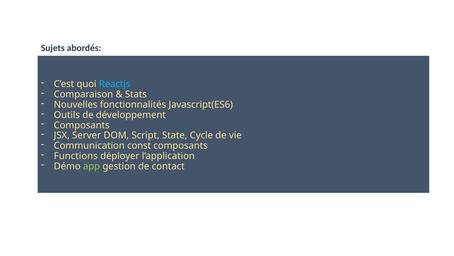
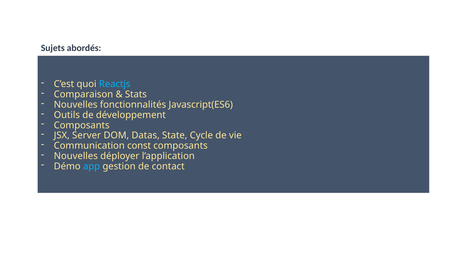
Script: Script -> Datas (146, 135)
Functions: Functions -> Nouvelles (76, 156)
app colour: light green -> light blue (92, 166)
